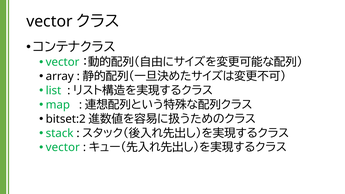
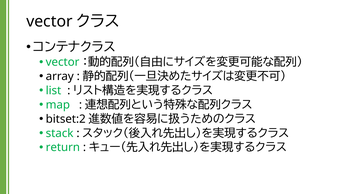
vector: vector -> return (63, 147)
